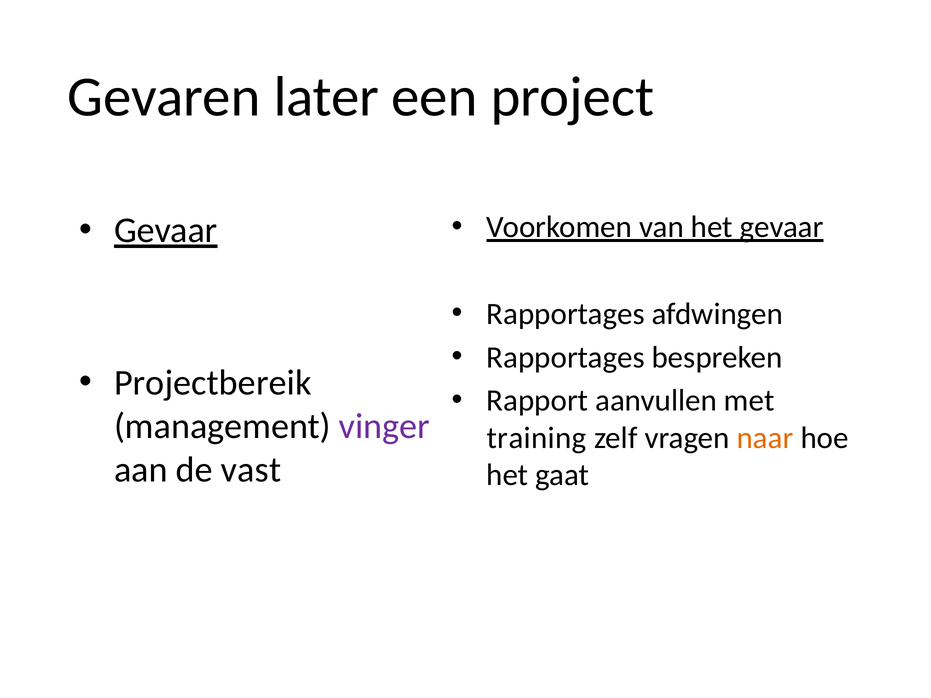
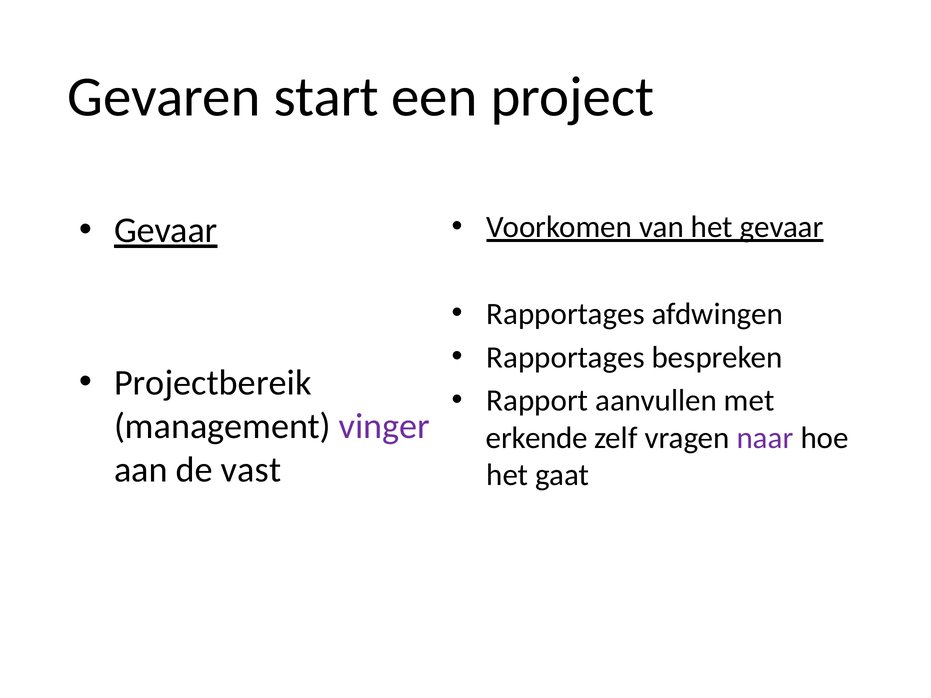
later: later -> start (326, 97)
training: training -> erkende (537, 438)
naar colour: orange -> purple (765, 438)
